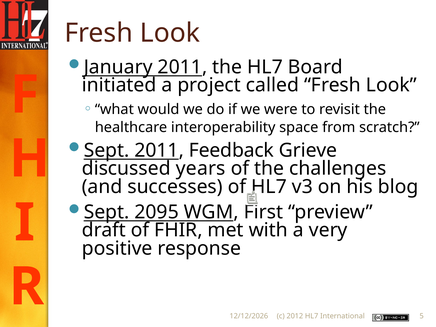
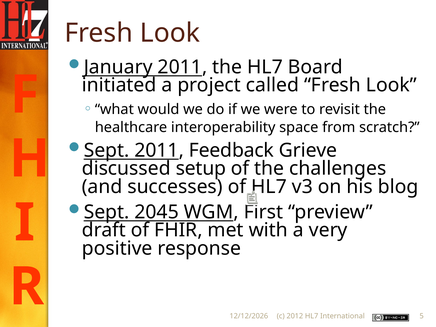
years: years -> setup (201, 168)
2095: 2095 -> 2045 (157, 212)
